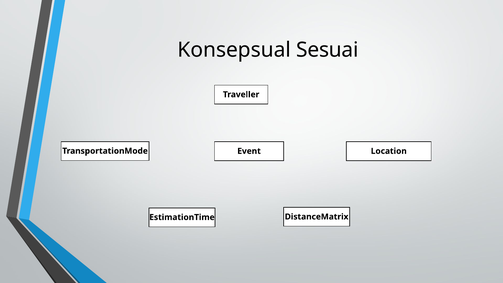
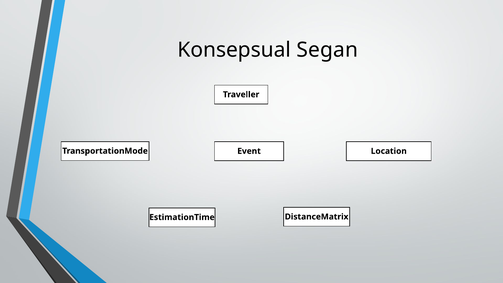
Sesuai: Sesuai -> Segan (327, 50)
